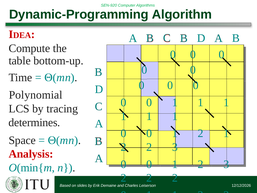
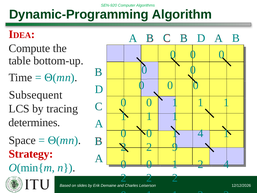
Polynomial: Polynomial -> Subsequent (36, 95)
2: 2 -> 4 (201, 133)
3: 3 -> 9 (175, 147)
Analysis: Analysis -> Strategy (31, 154)
1 2 3: 3 -> 4 (226, 164)
